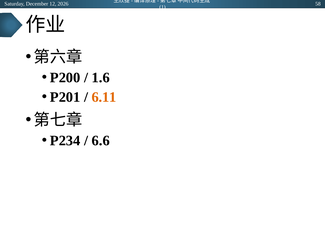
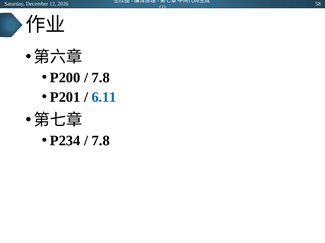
1.6: 1.6 -> 7.8 (101, 78)
6.11 colour: orange -> blue (104, 97)
6.6: 6.6 -> 7.8 (101, 141)
